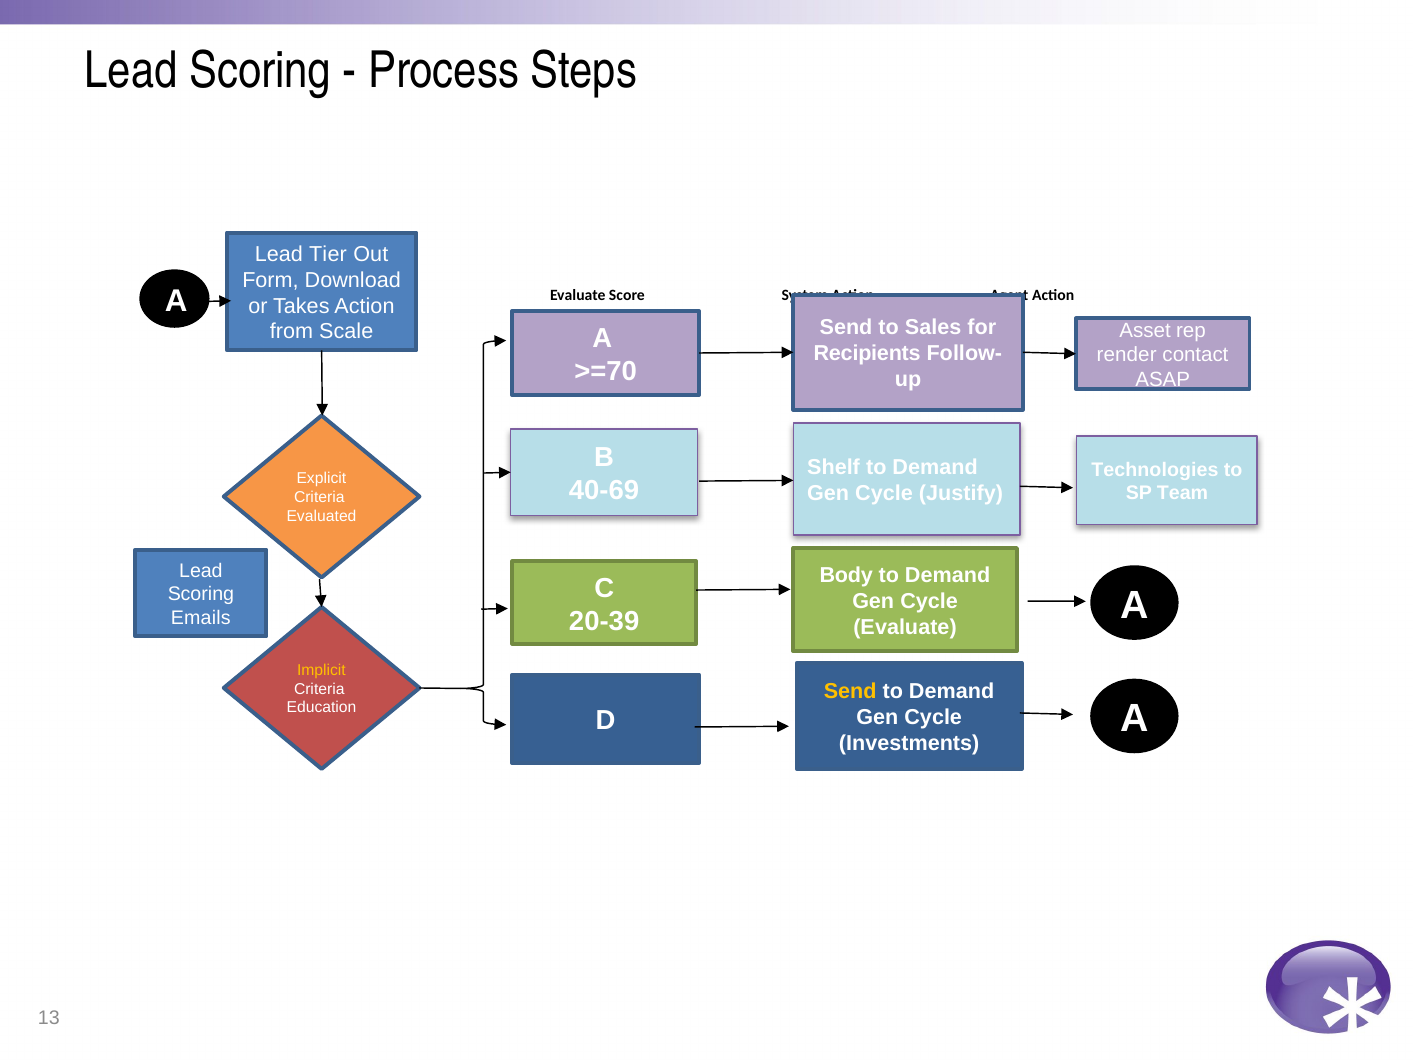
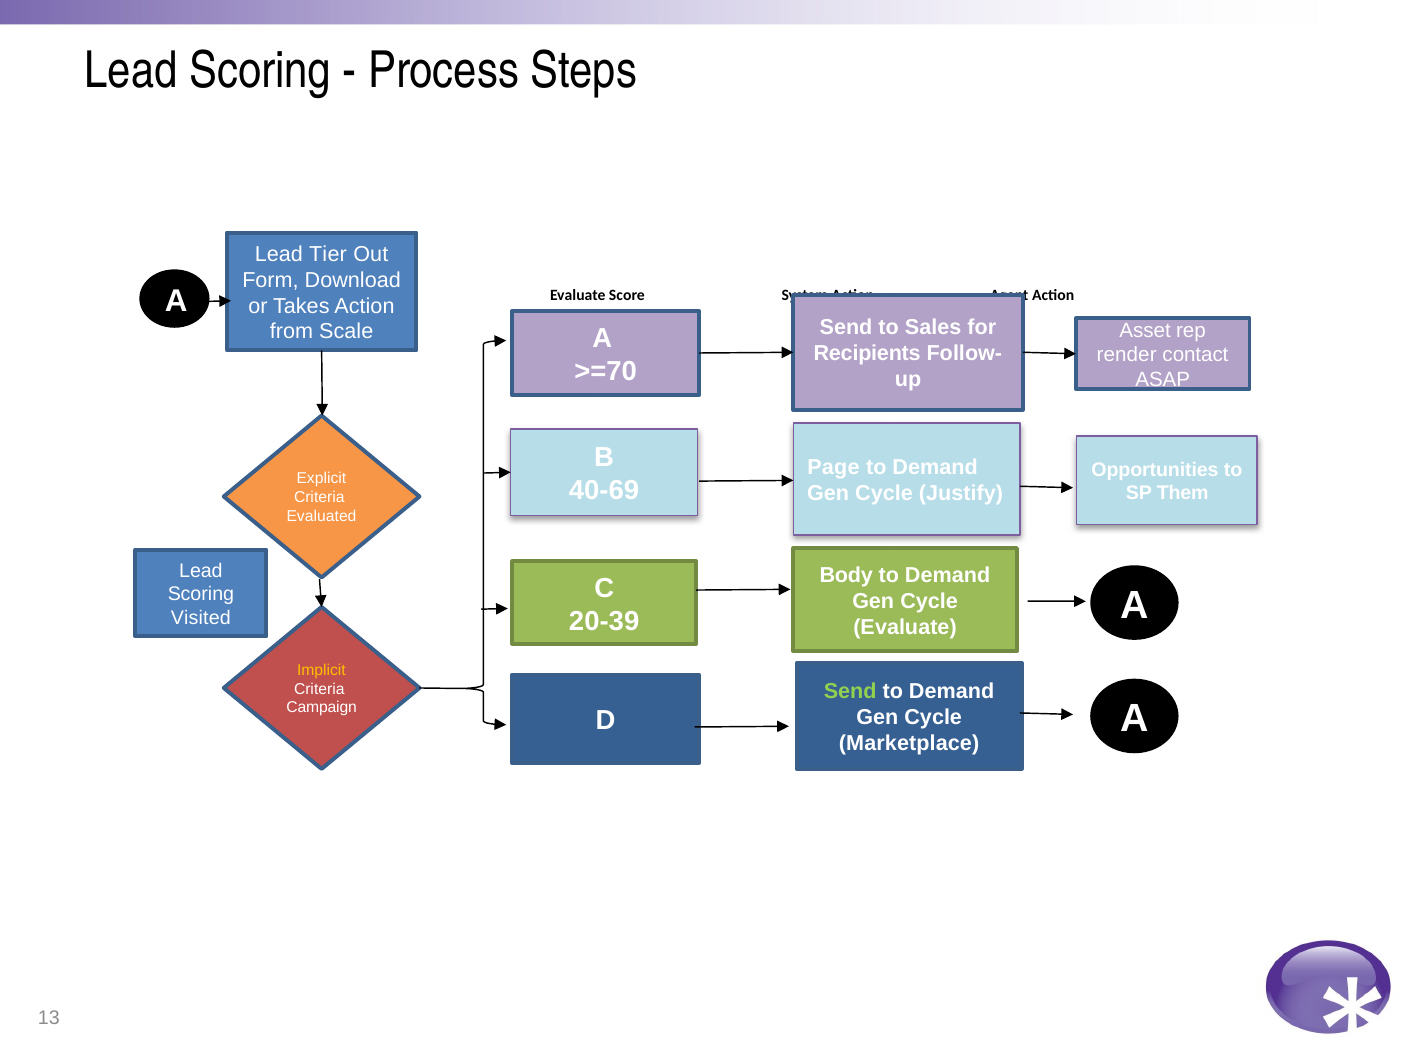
Shelf: Shelf -> Page (833, 467)
Technologies: Technologies -> Opportunities (1155, 470)
Team: Team -> Them (1183, 493)
Emails: Emails -> Visited (201, 618)
Send colour: yellow -> light green (850, 691)
Education: Education -> Campaign (322, 708)
Investments: Investments -> Marketplace (909, 743)
